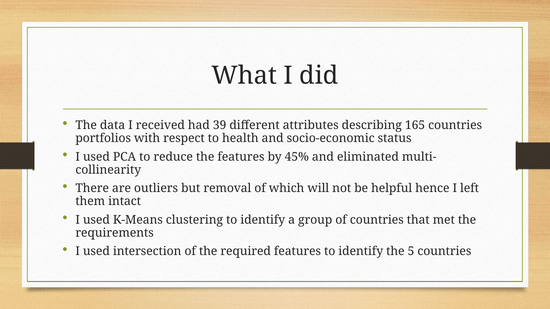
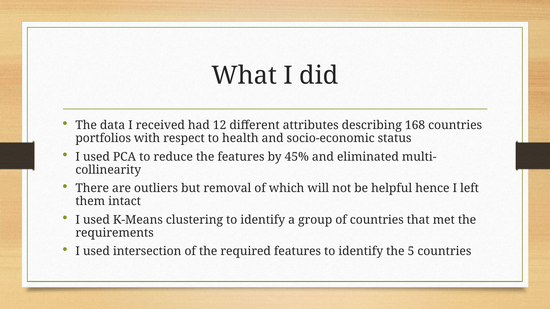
39: 39 -> 12 (220, 125)
165: 165 -> 168 (415, 125)
